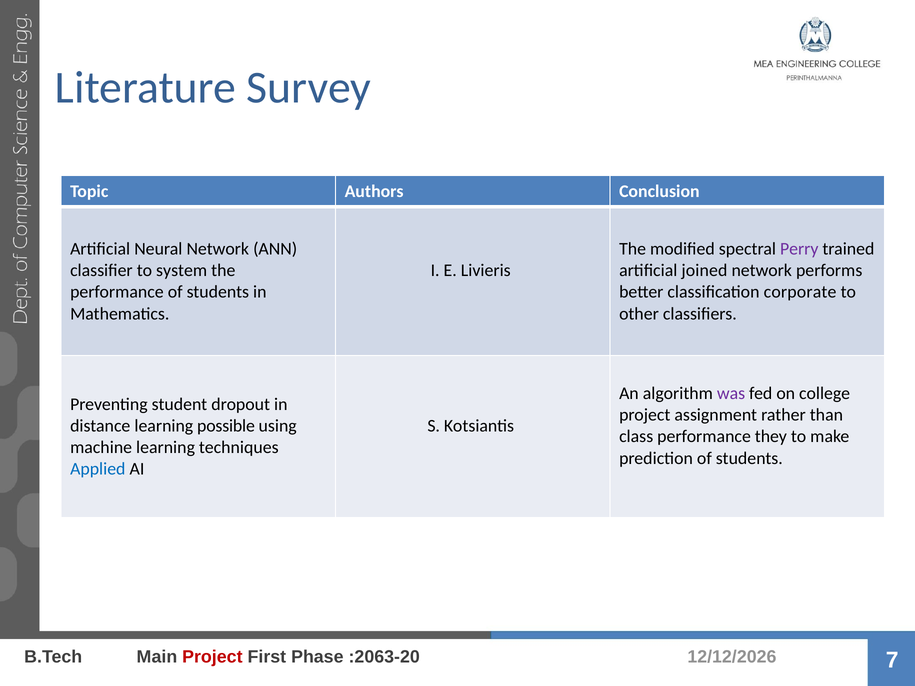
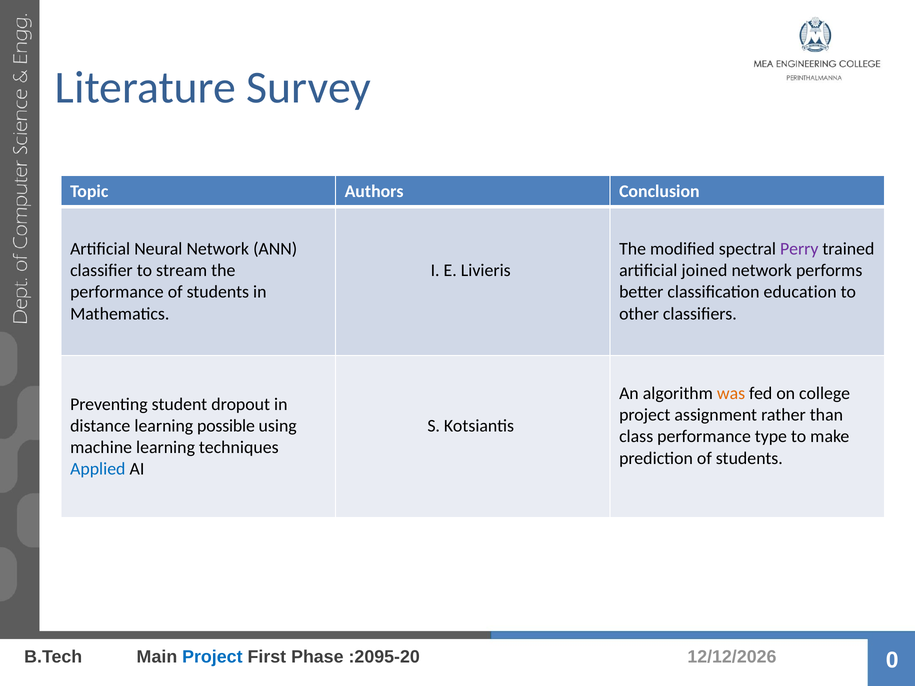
system: system -> stream (182, 271)
corporate: corporate -> education (800, 292)
was colour: purple -> orange (731, 393)
they: they -> type (771, 437)
Project colour: red -> blue (212, 657)
:2063-20: :2063-20 -> :2095-20 (384, 657)
7: 7 -> 0 (892, 660)
